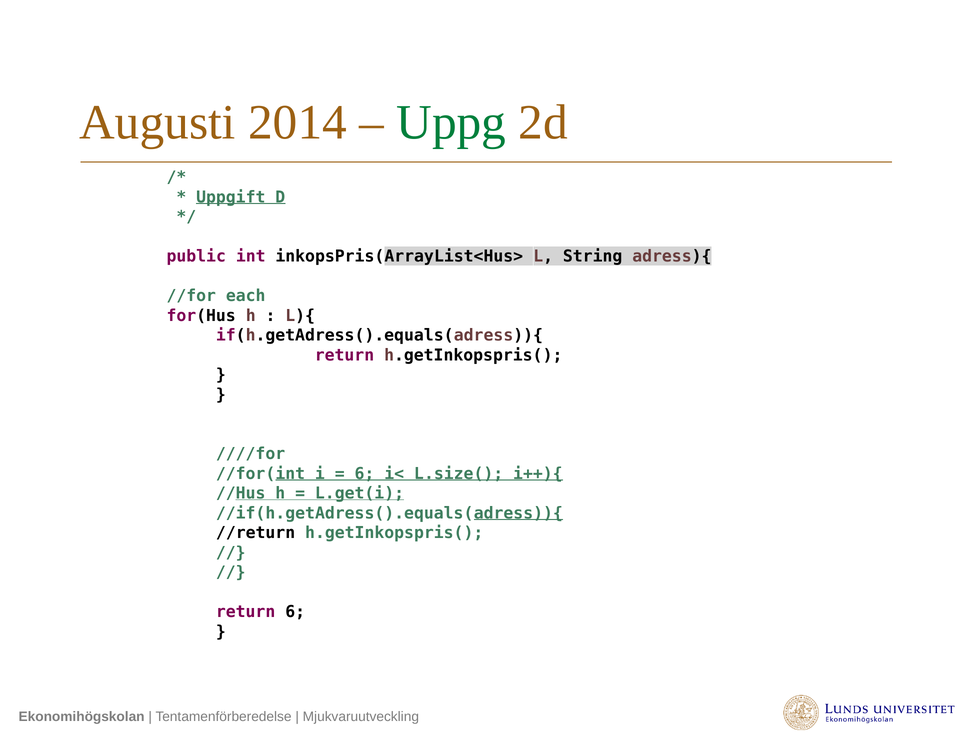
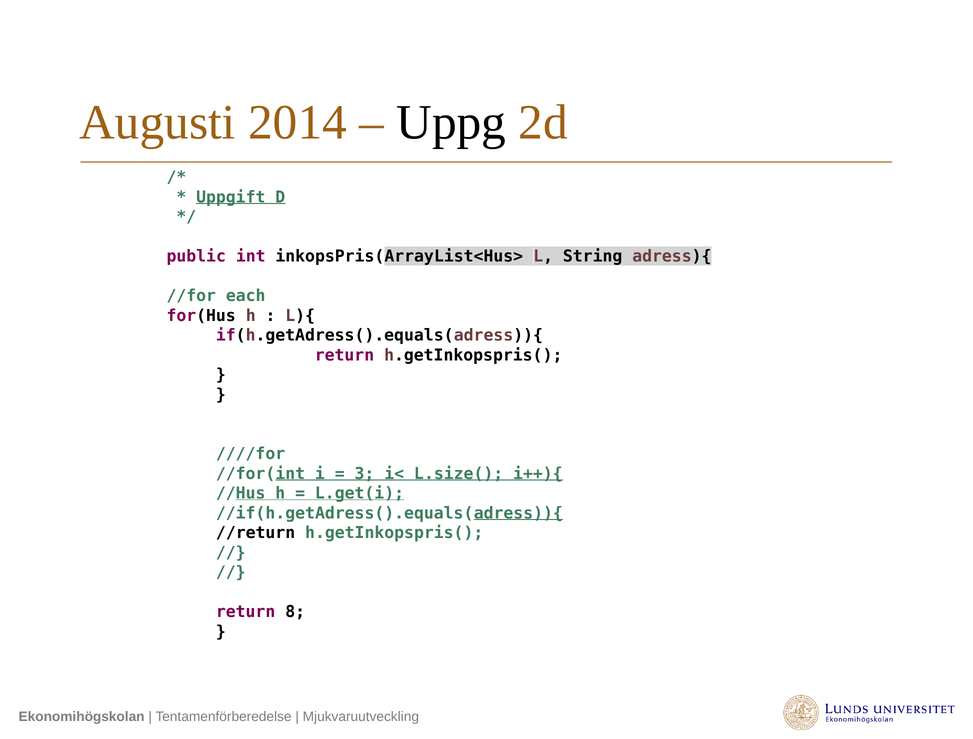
Uppg colour: green -> black (451, 123)
6: 6 -> 3 (364, 474)
return 6: 6 -> 8 (295, 612)
